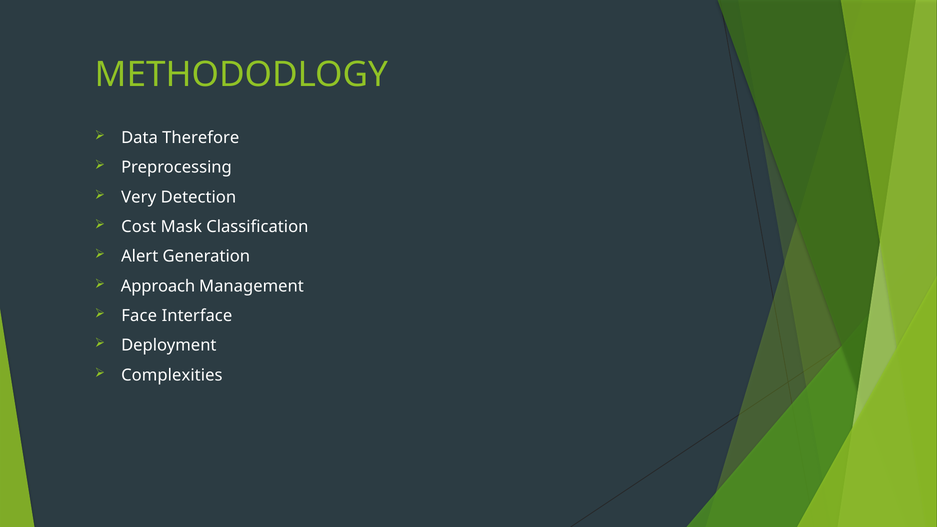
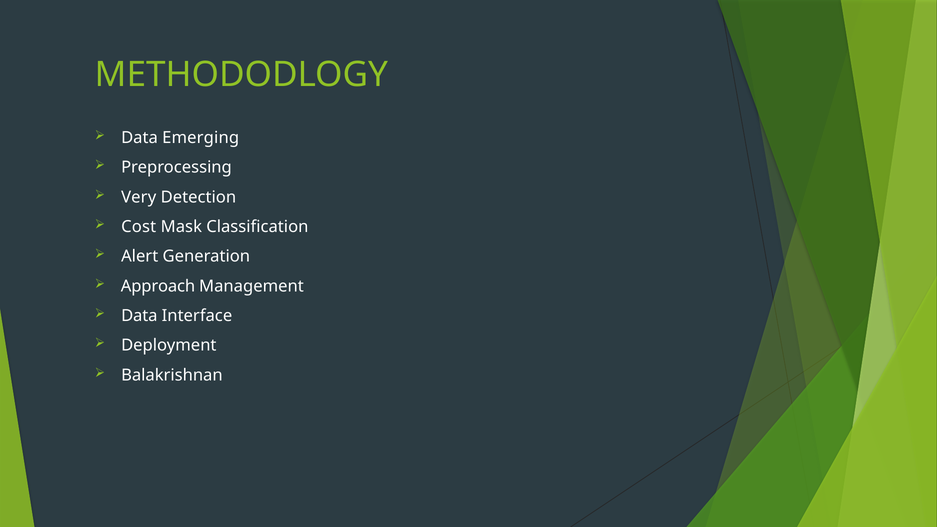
Therefore: Therefore -> Emerging (201, 138)
Face: Face -> Data (139, 316)
Complexities: Complexities -> Balakrishnan (172, 375)
